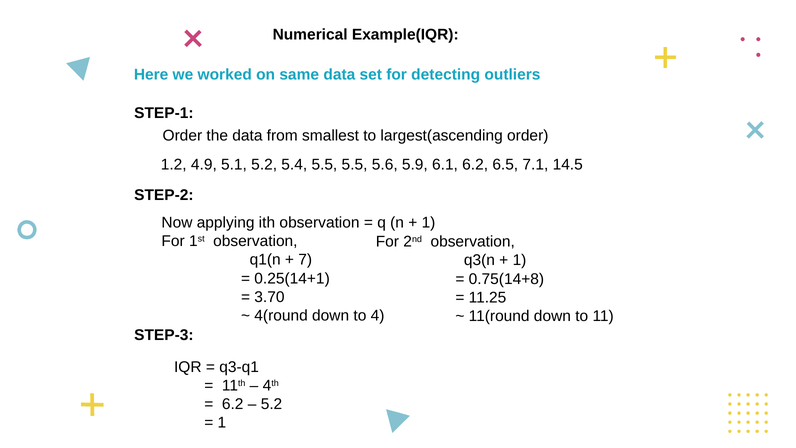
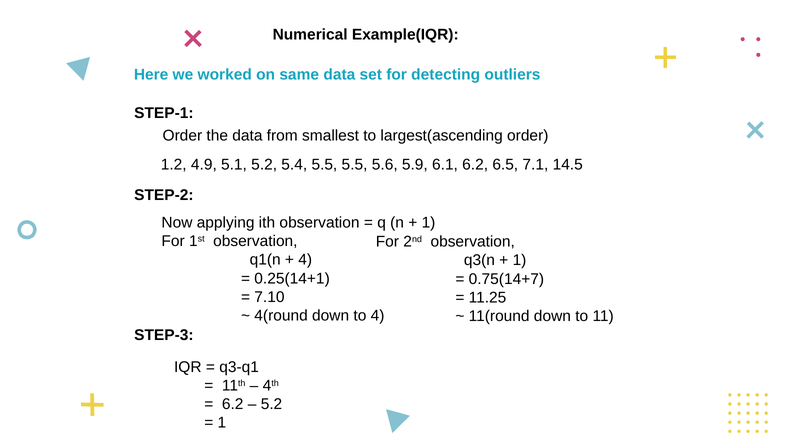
7: 7 -> 4 (305, 260)
0.75(14+8: 0.75(14+8 -> 0.75(14+7 (506, 279)
3.70: 3.70 -> 7.10 (269, 297)
